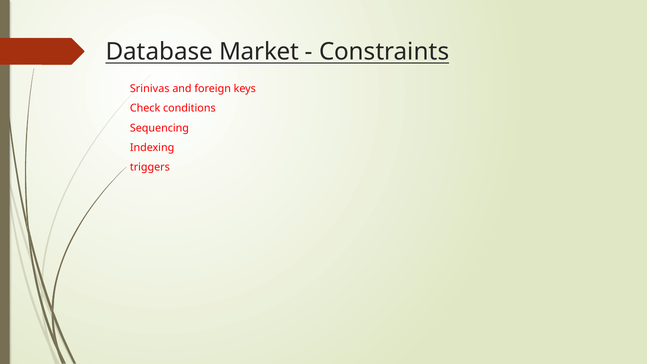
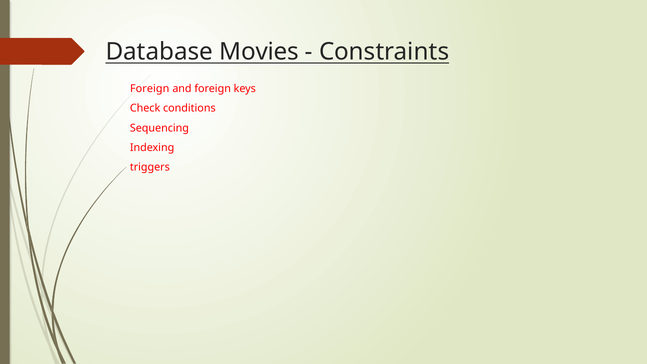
Market: Market -> Movies (259, 52)
Srinivas: Srinivas -> Foreign (150, 89)
